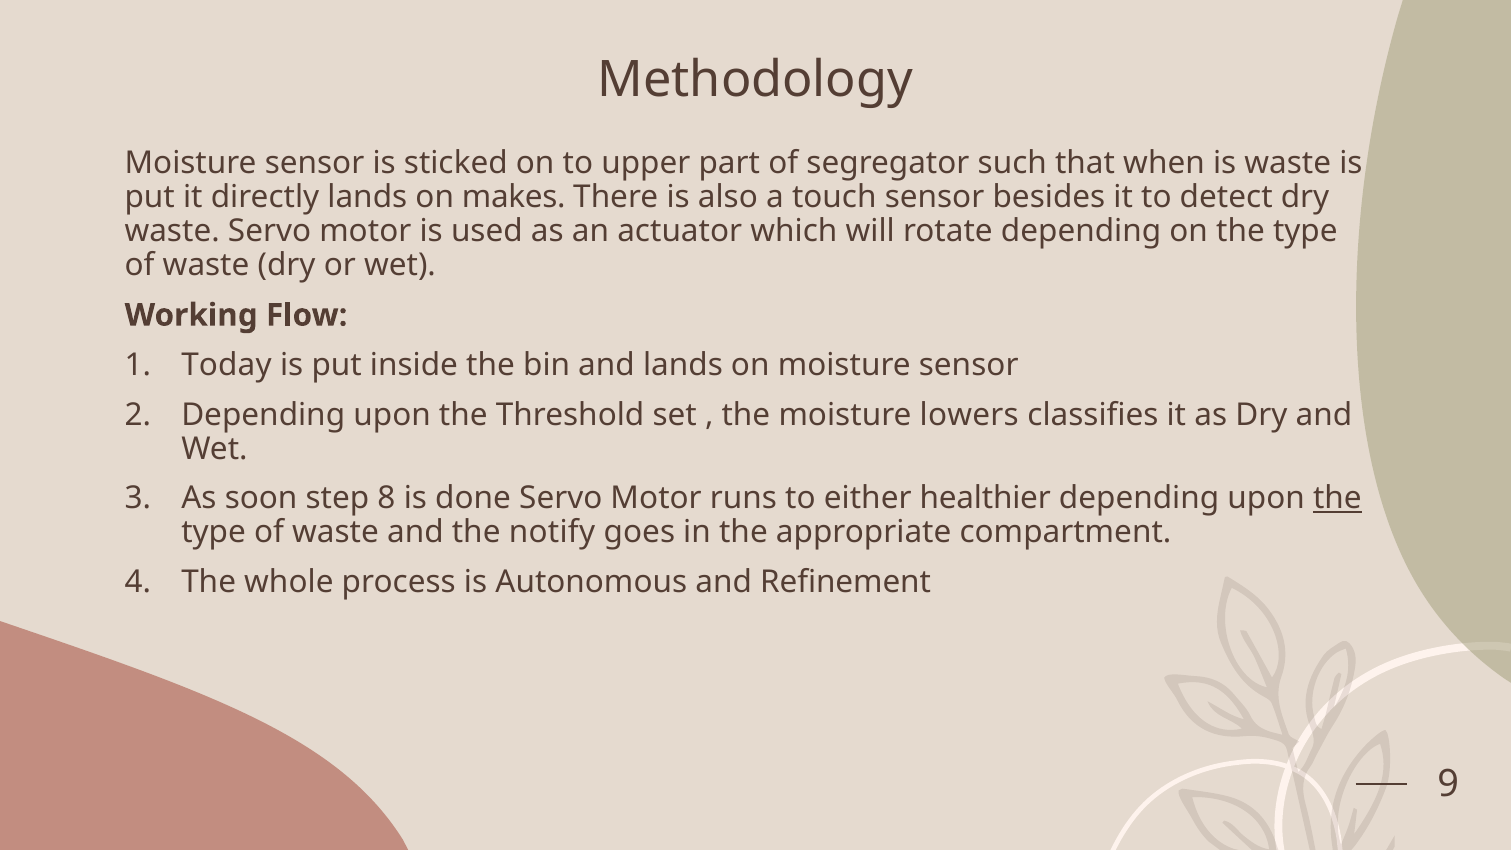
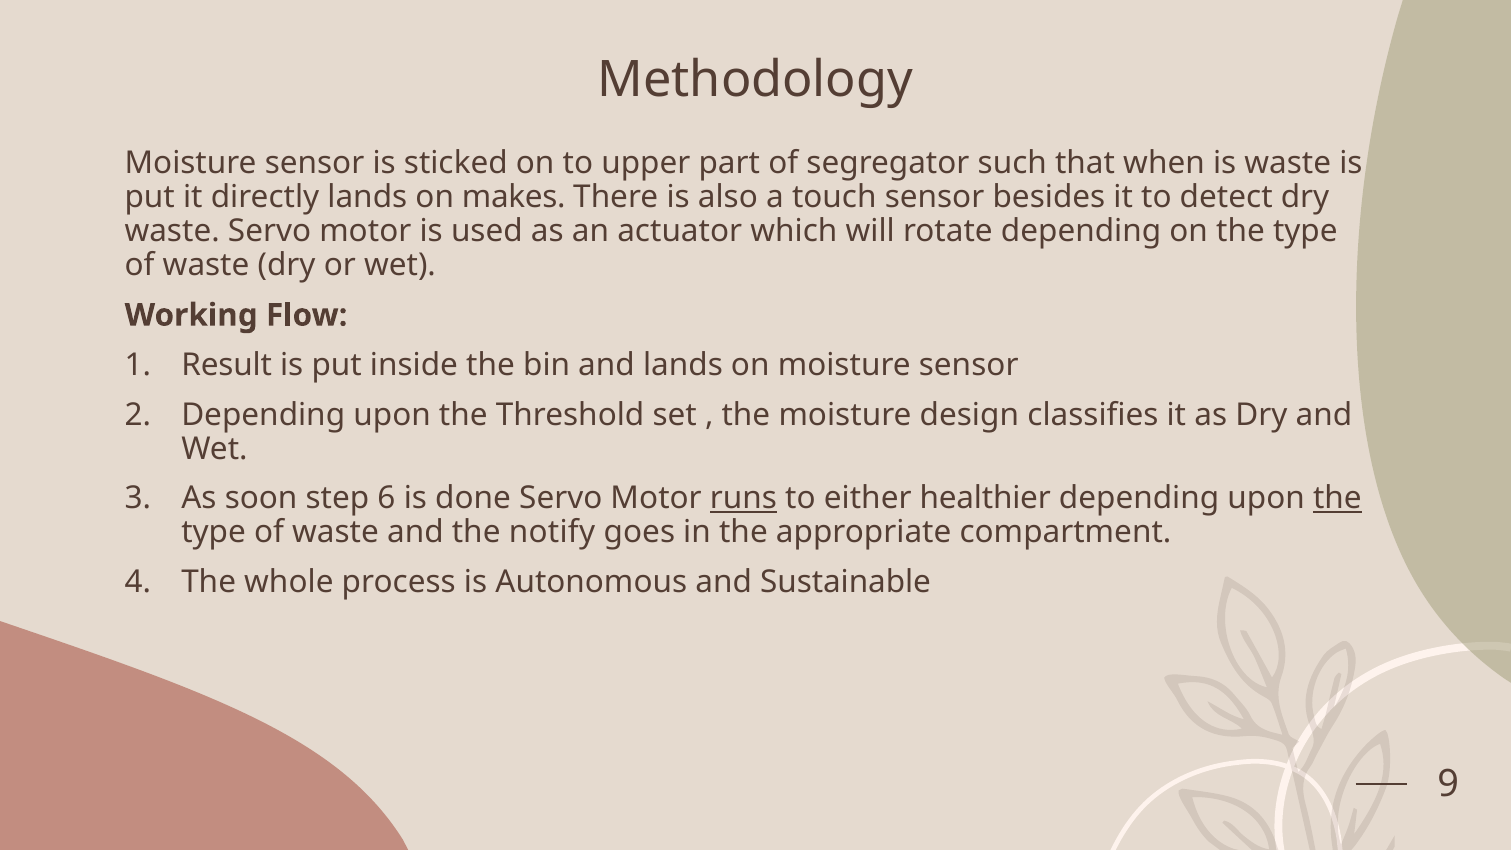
Today: Today -> Result (227, 365)
lowers: lowers -> design (969, 415)
8: 8 -> 6 (387, 498)
runs underline: none -> present (743, 498)
Refinement: Refinement -> Sustainable (846, 582)
